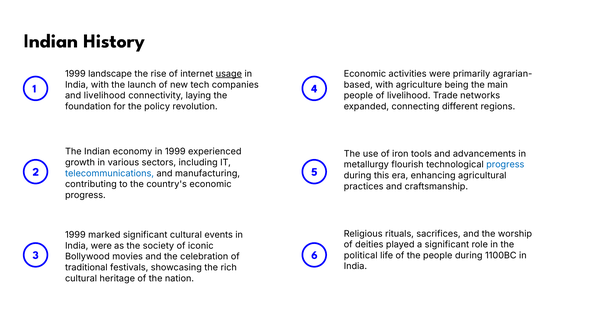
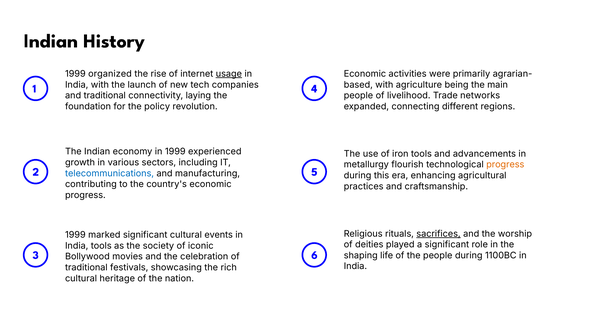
landscape: landscape -> organized (110, 74)
and livelihood: livelihood -> traditional (105, 96)
progress colour: blue -> orange (505, 165)
sacrifices underline: none -> present (438, 234)
India were: were -> tools (101, 246)
political: political -> shaping (361, 256)
